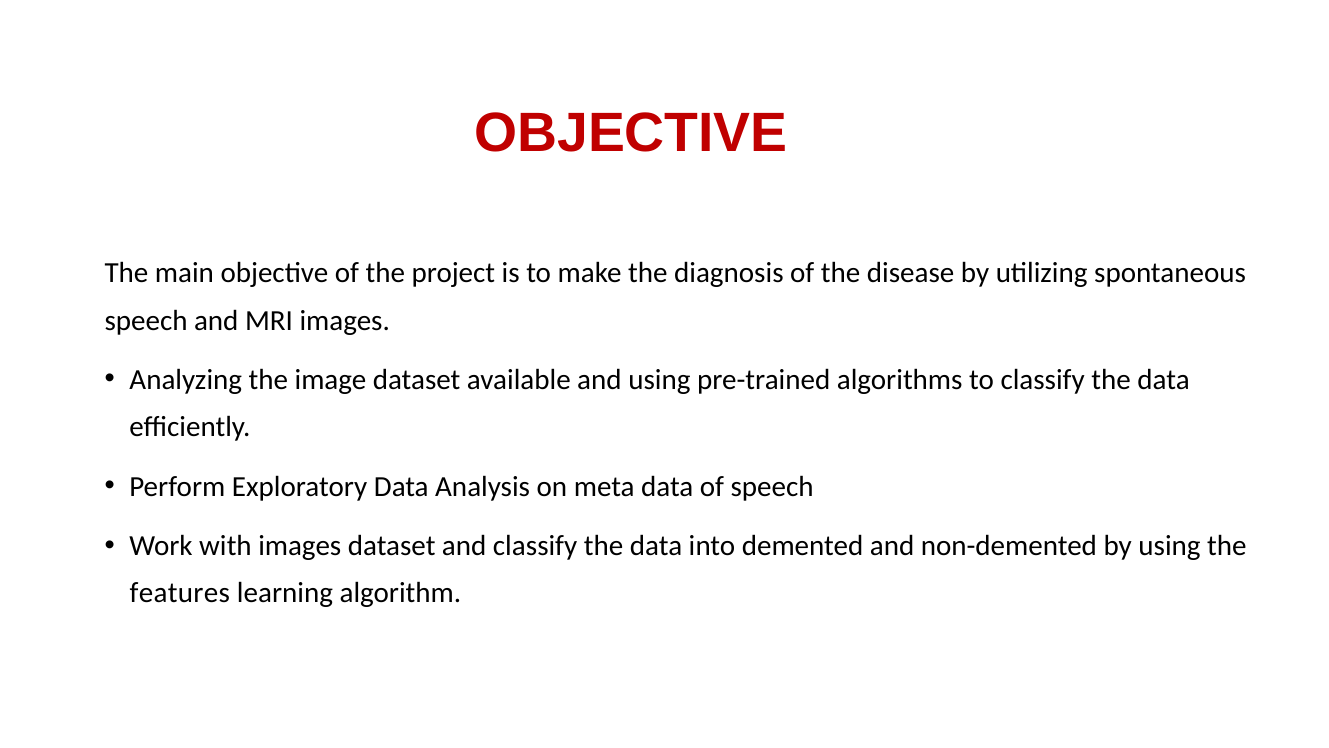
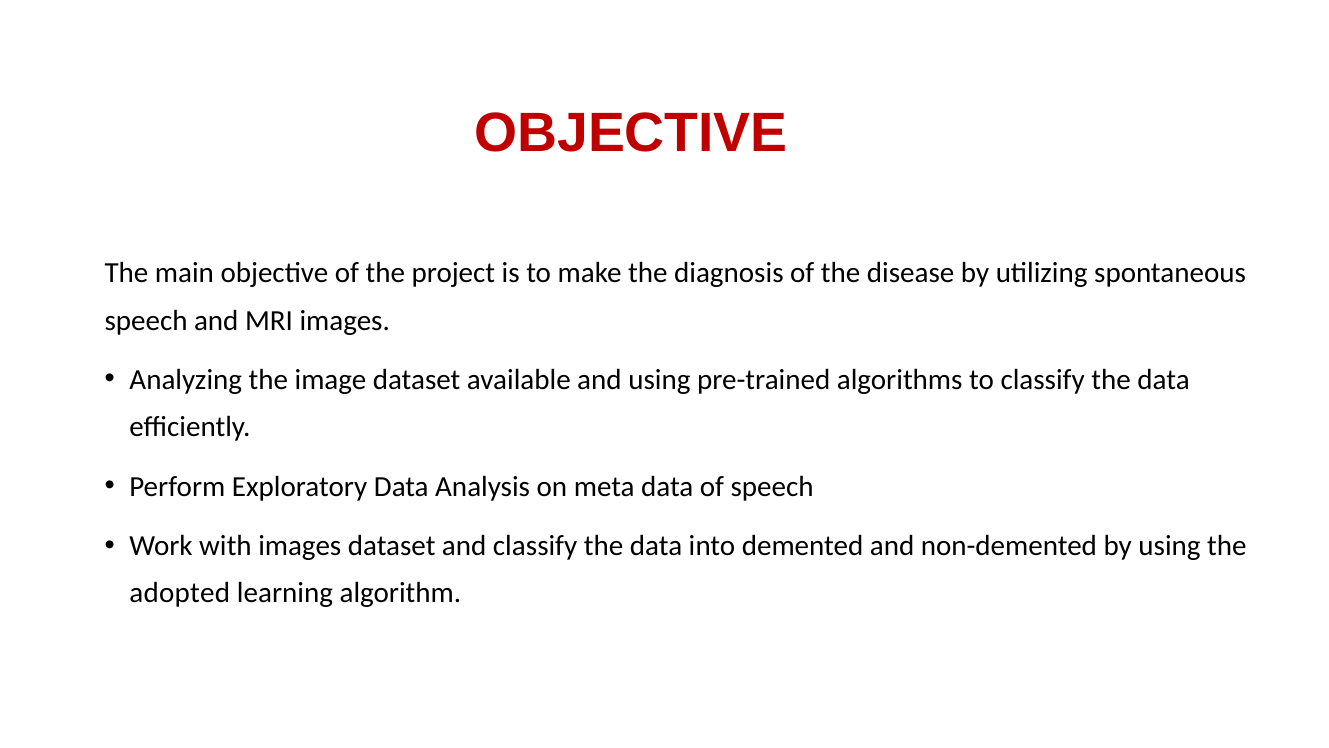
features: features -> adopted (180, 593)
